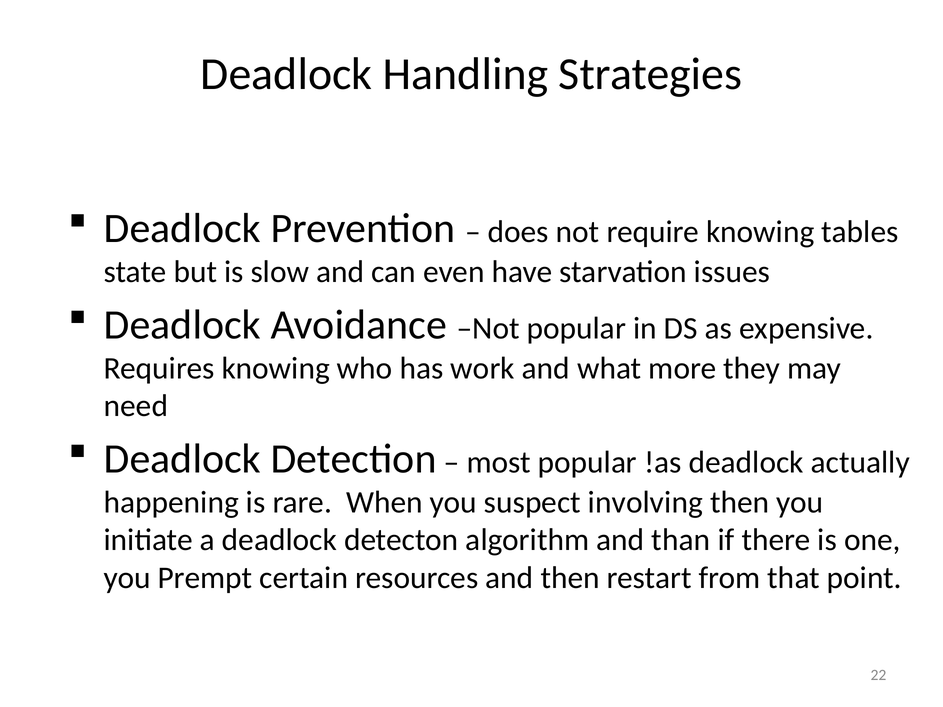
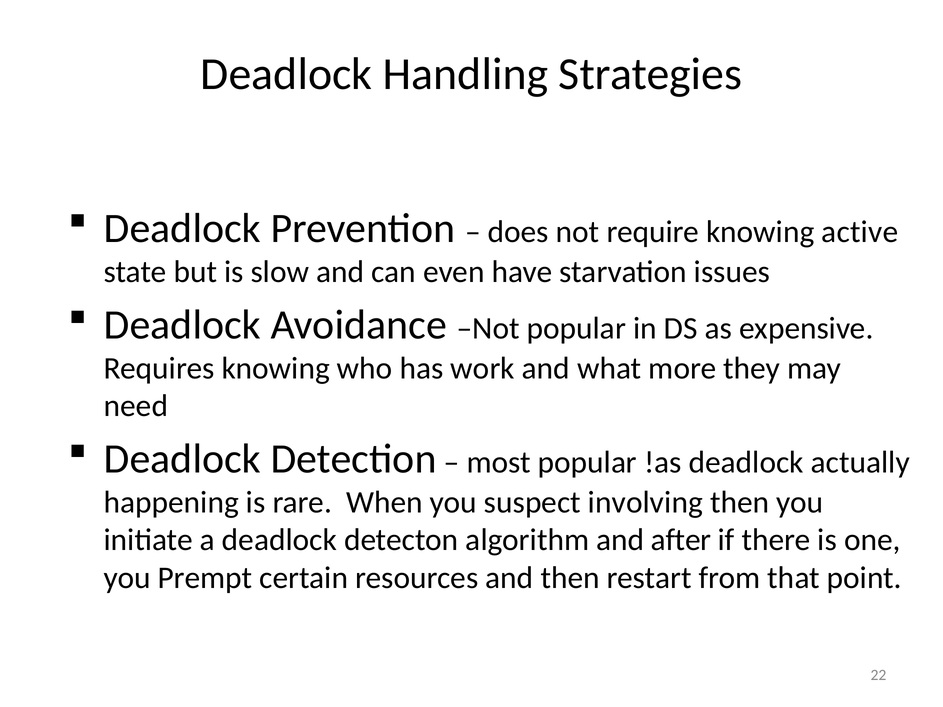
tables: tables -> active (860, 232)
than: than -> after (681, 540)
